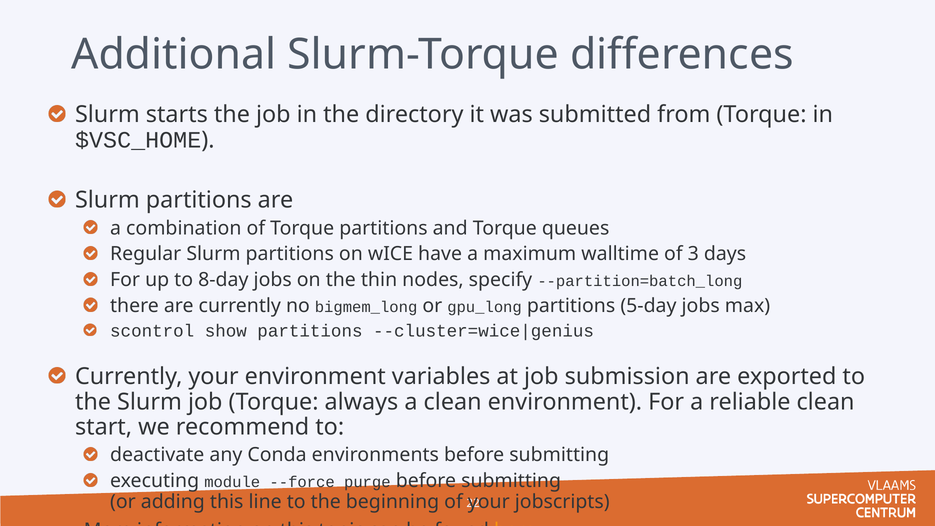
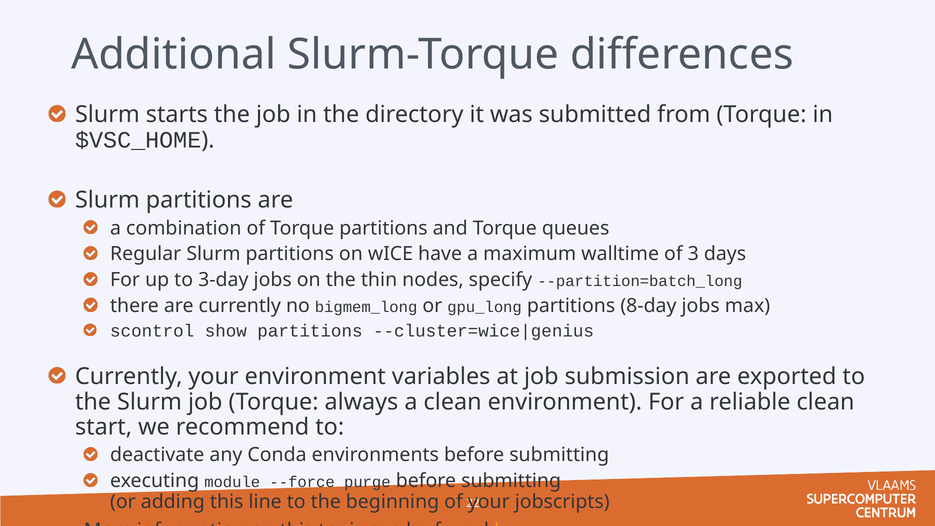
8-day: 8-day -> 3-day (223, 280)
5-day: 5-day -> 8-day (648, 306)
